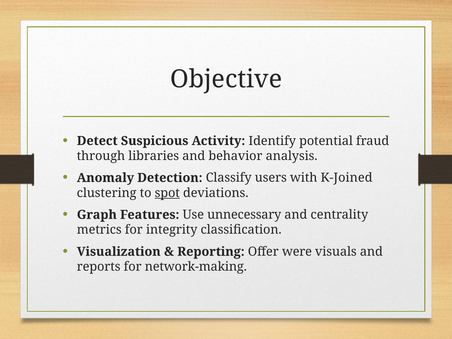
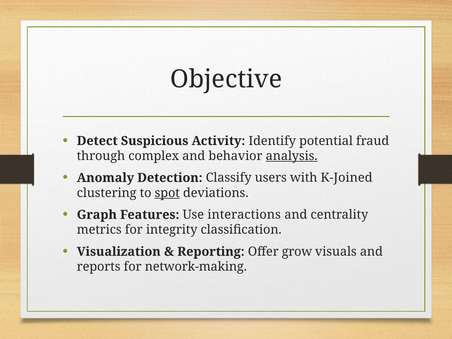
libraries: libraries -> complex (154, 156)
analysis underline: none -> present (292, 156)
unnecessary: unnecessary -> interactions (244, 215)
were: were -> grow (297, 252)
